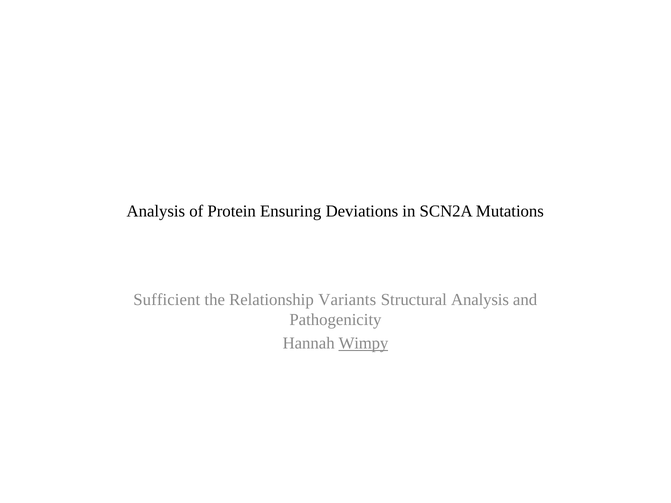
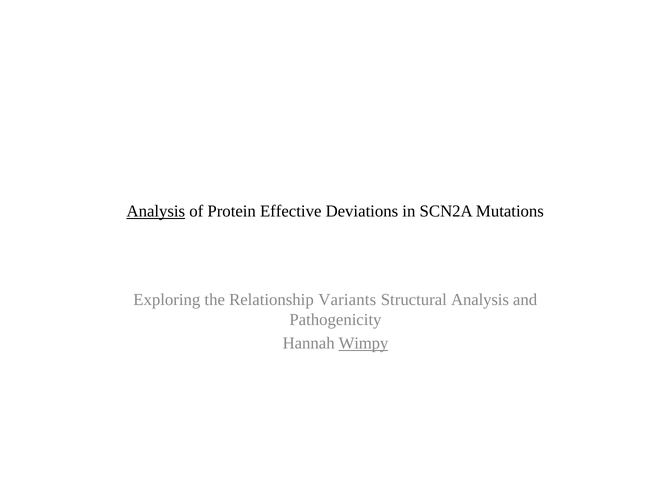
Analysis underline: none -> present (156, 211)
Ensuring: Ensuring -> Effective (291, 211)
Sufficient: Sufficient -> Exploring (167, 300)
